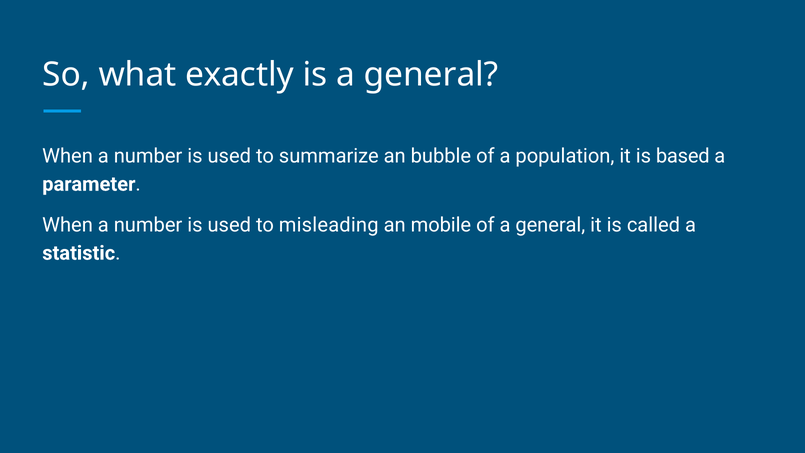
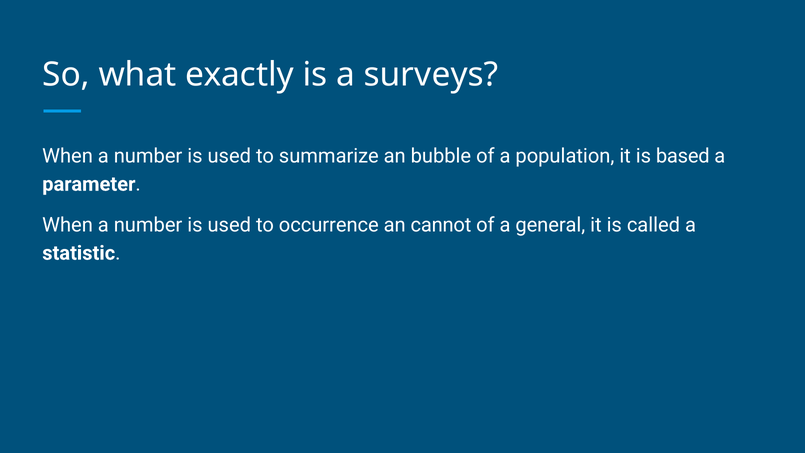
is a general: general -> surveys (431, 75)
misleading: misleading -> occurrence (329, 225)
mobile: mobile -> cannot (441, 225)
